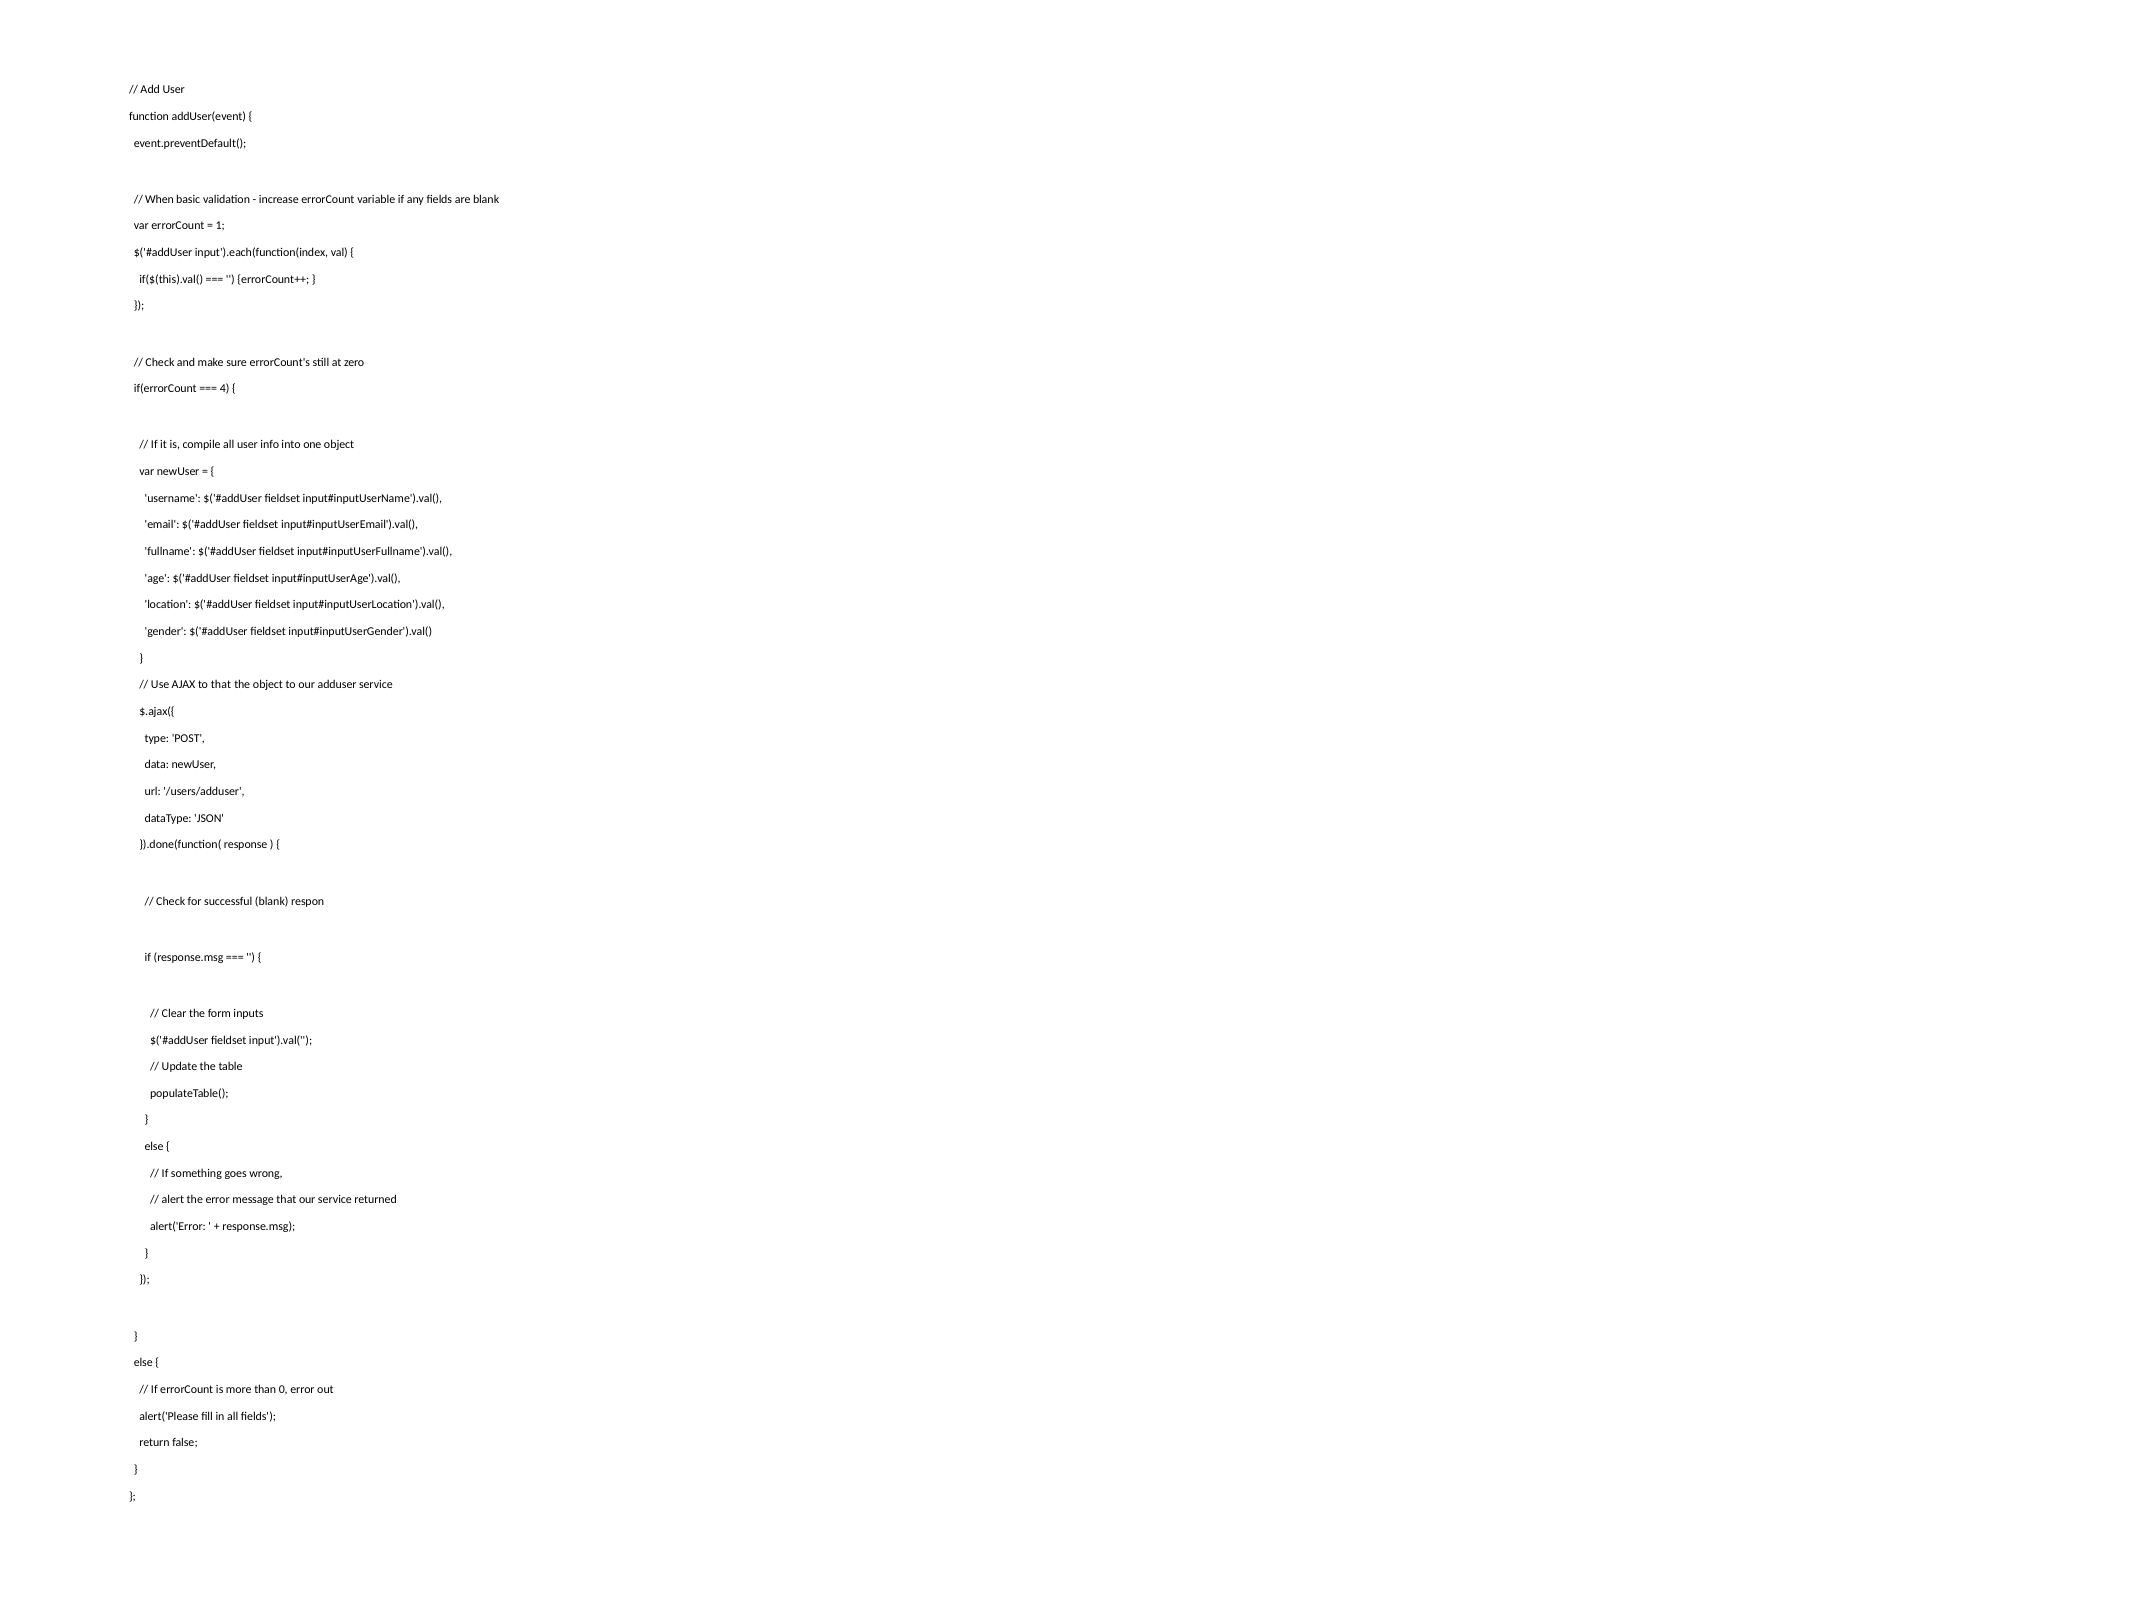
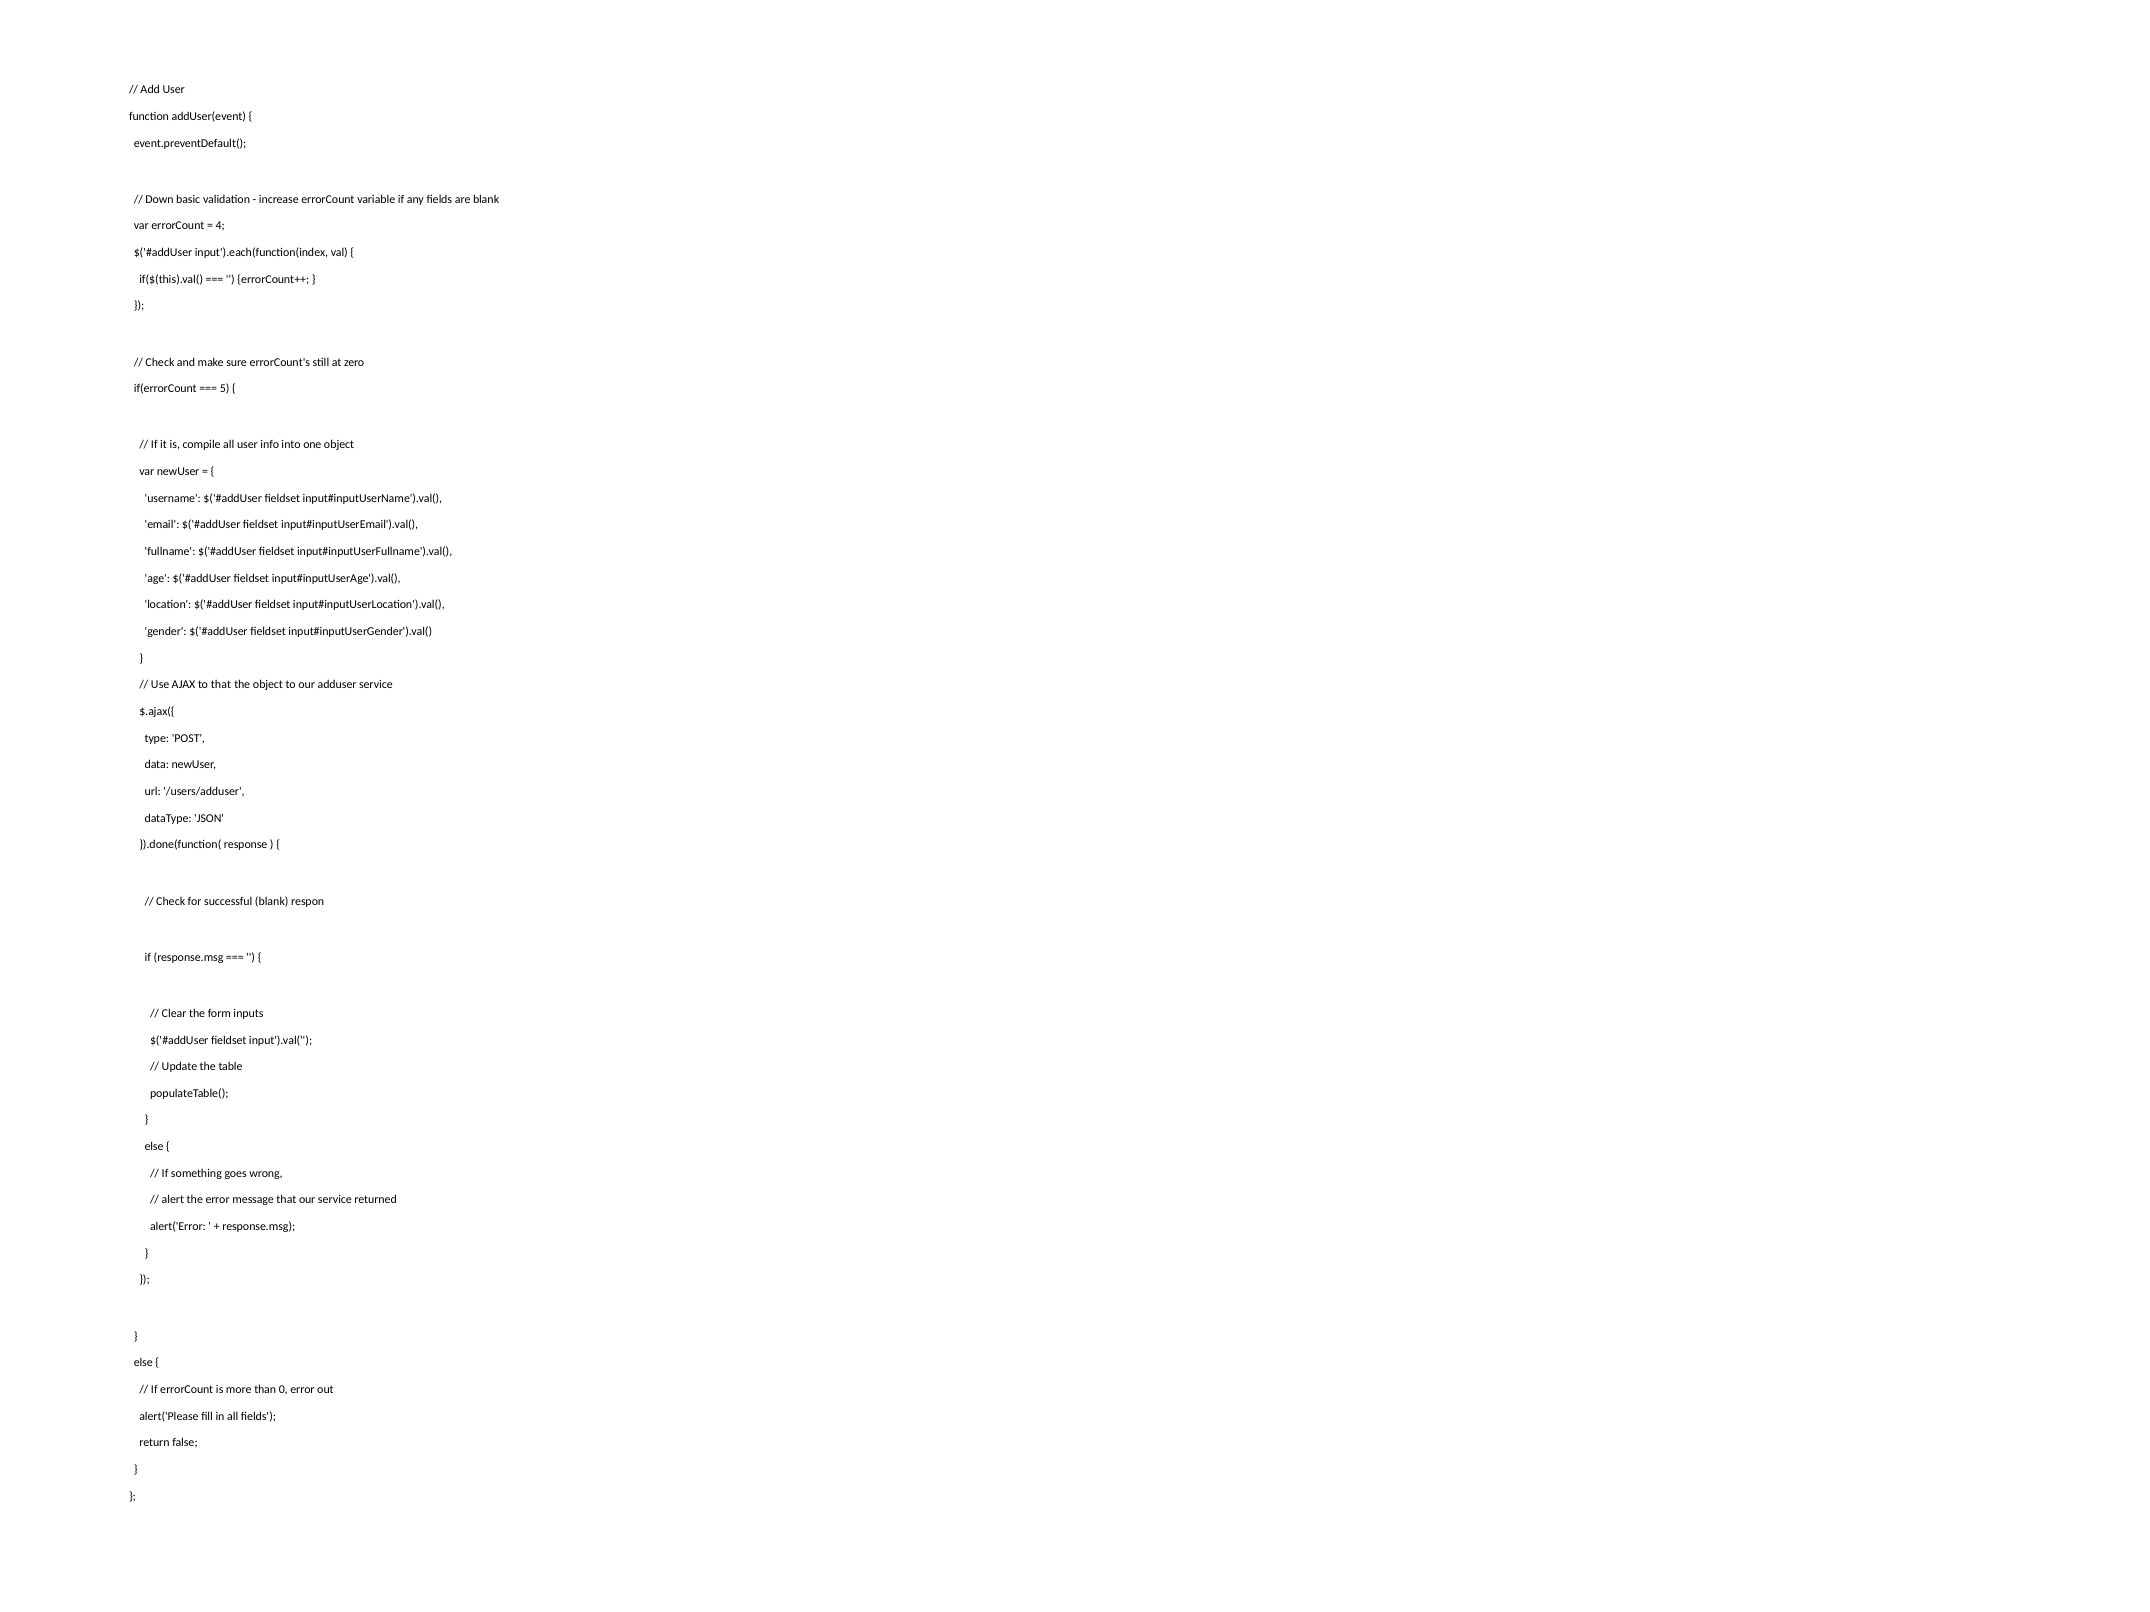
When: When -> Down (160, 199)
1: 1 -> 4 (220, 226)
4: 4 -> 5 (225, 389)
